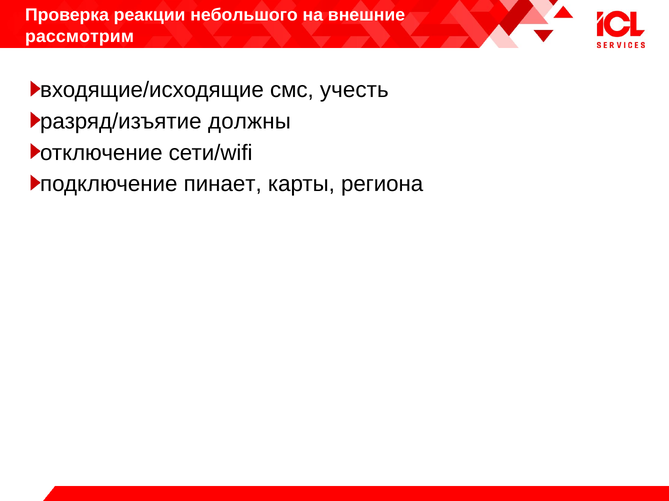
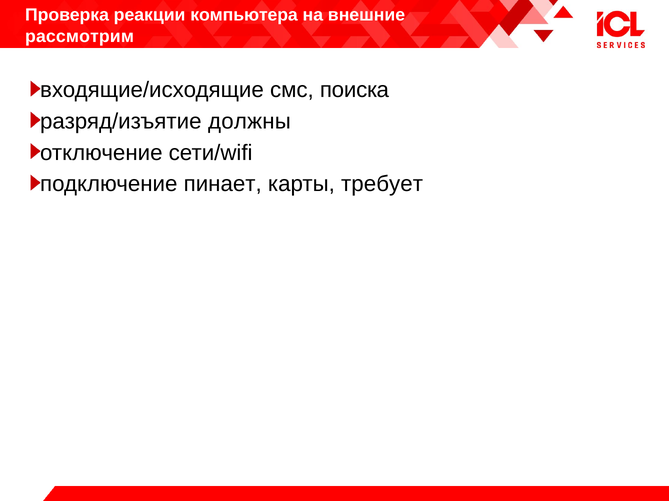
небольшого: небольшого -> компьютера (244, 15)
учесть: учесть -> поиска (354, 90)
региона: региона -> требует (382, 184)
